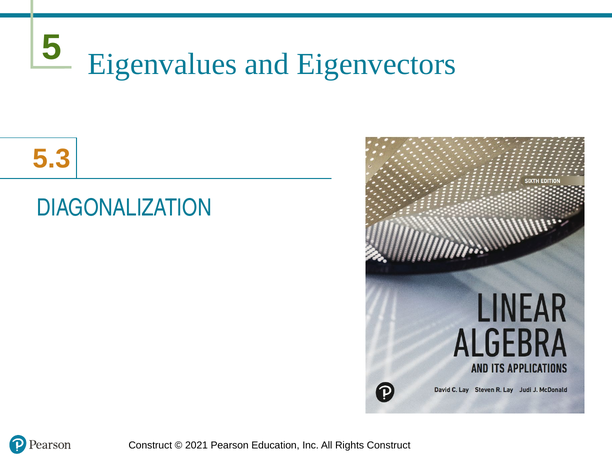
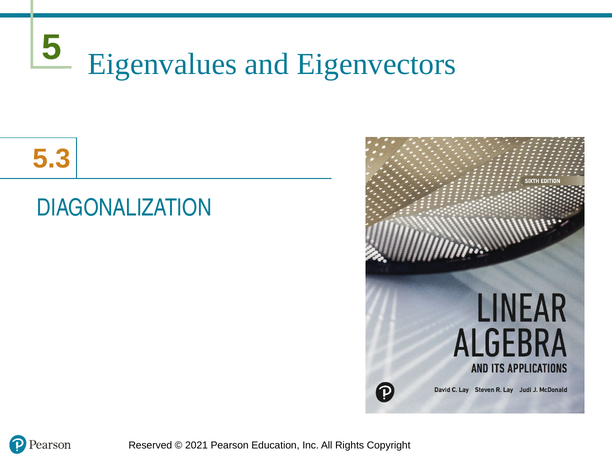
Construct: Construct -> Reserved (150, 445)
Rights Construct: Construct -> Copyright (389, 445)
